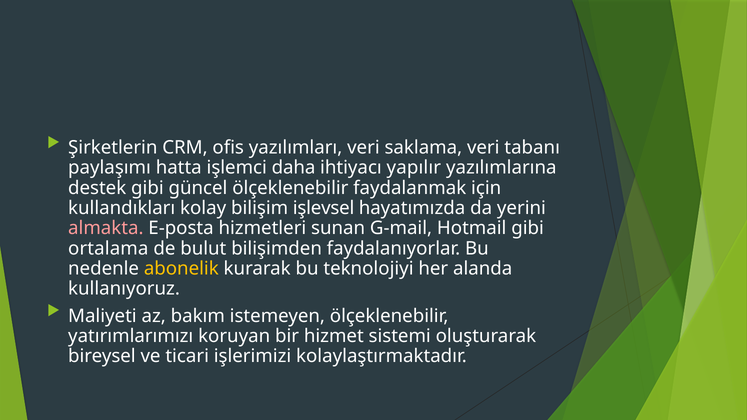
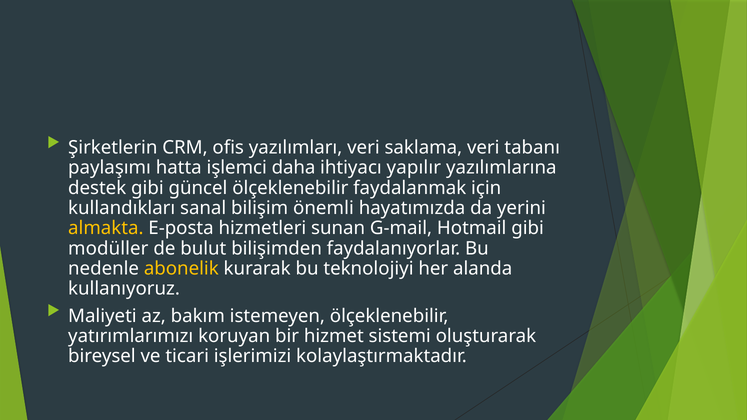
kolay: kolay -> sanal (203, 208)
işlevsel: işlevsel -> önemli (323, 208)
almakta colour: pink -> yellow (106, 228)
ortalama: ortalama -> modüller (108, 249)
